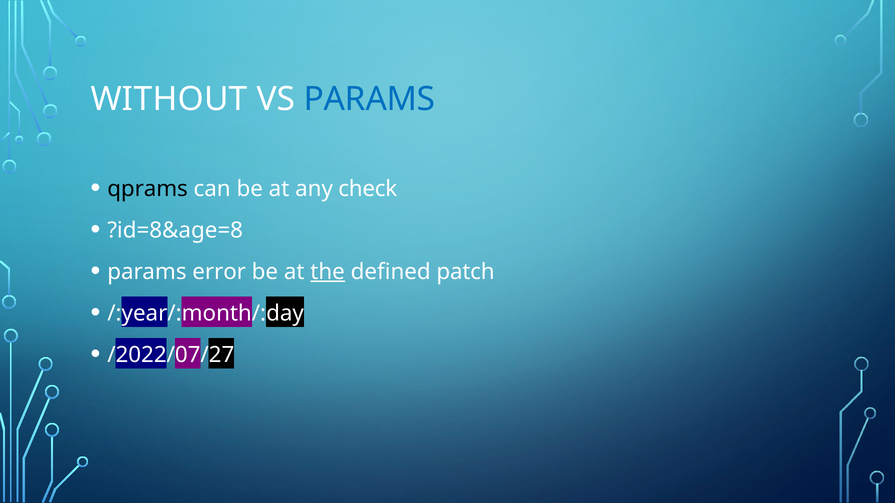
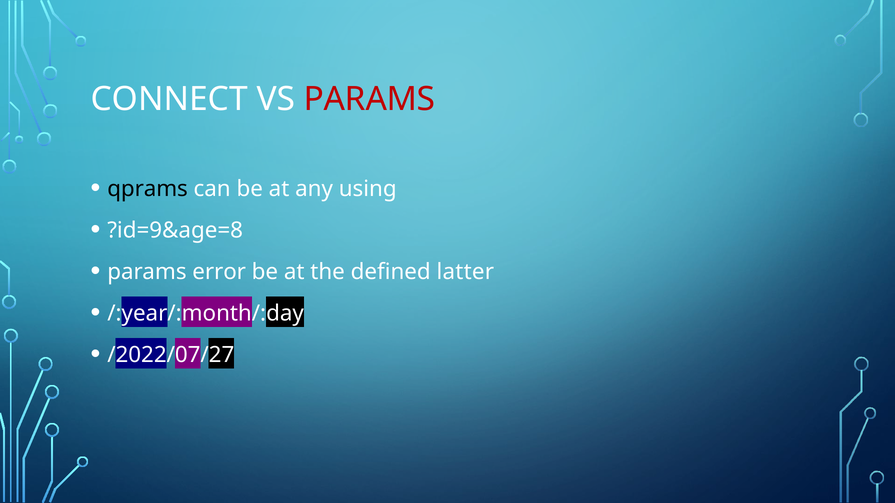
WITHOUT: WITHOUT -> CONNECT (169, 99)
PARAMS colour: blue -> red (370, 99)
check: check -> using (368, 189)
?id=8&age=8: ?id=8&age=8 -> ?id=9&age=8 (175, 230)
the underline: present -> none (328, 272)
patch: patch -> latter (465, 272)
